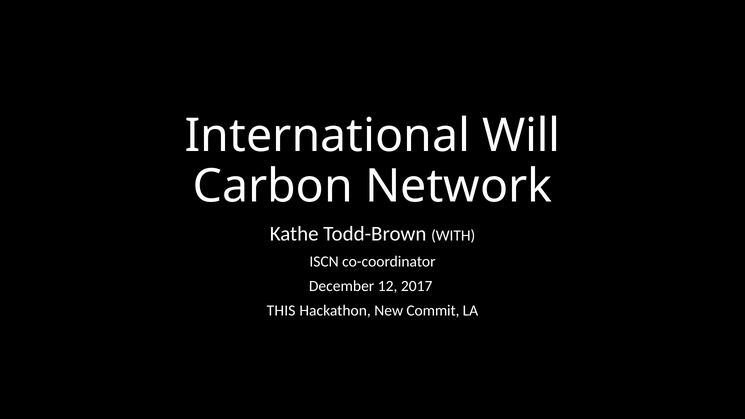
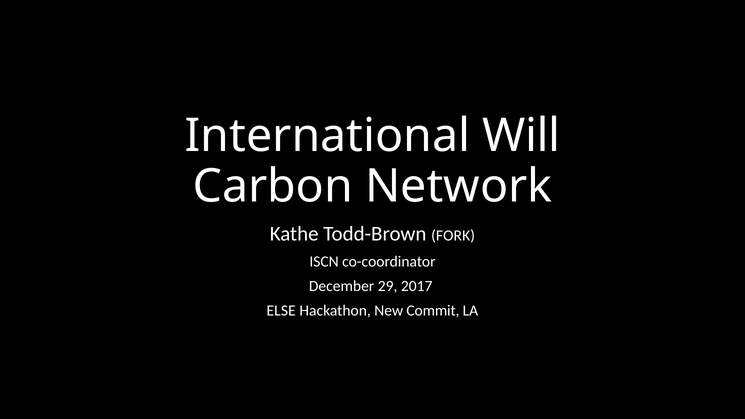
WITH: WITH -> FORK (453, 236)
12: 12 -> 29 (388, 286)
THIS: THIS -> ELSE (281, 311)
